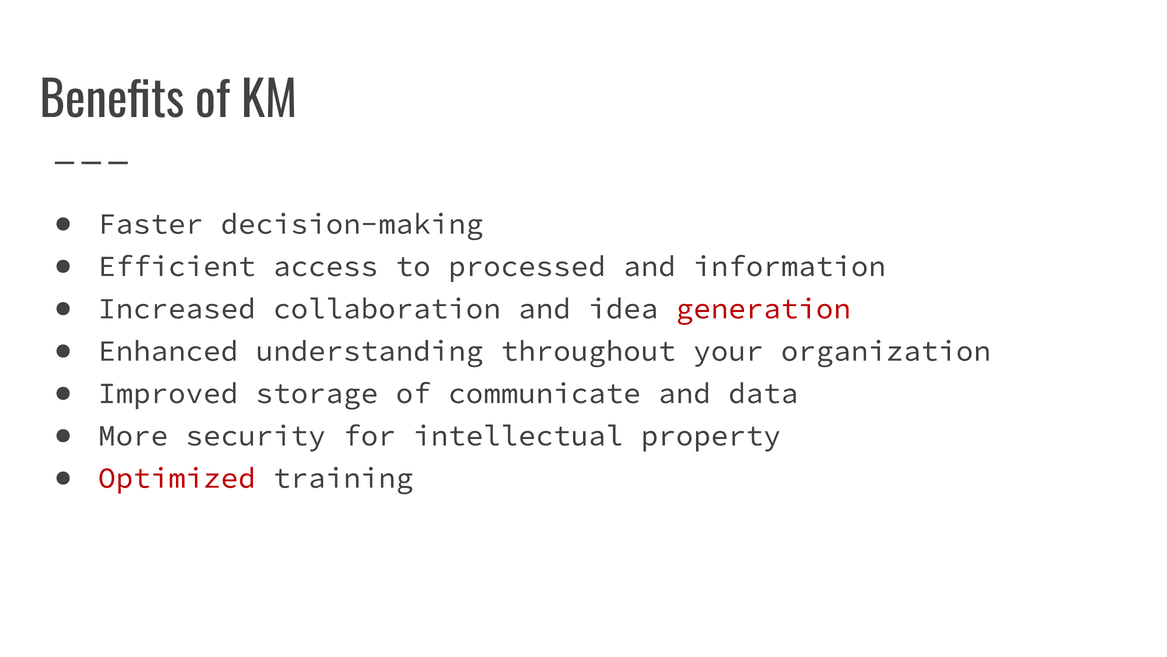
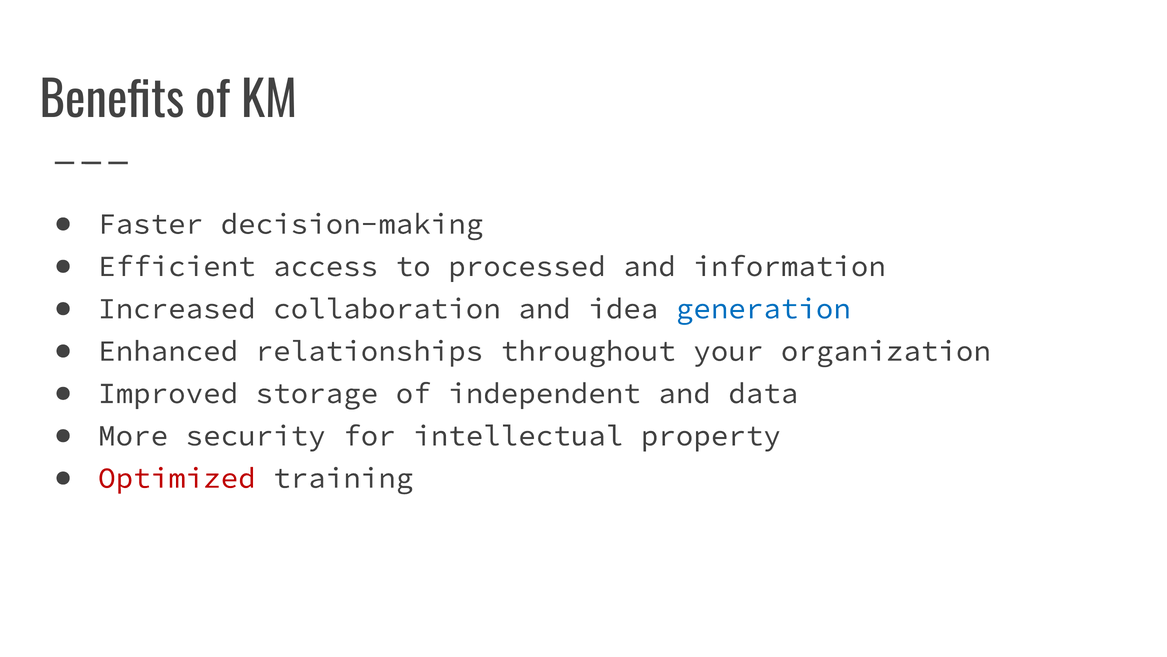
generation colour: red -> blue (763, 308)
understanding: understanding -> relationships (369, 351)
communicate: communicate -> independent (545, 393)
